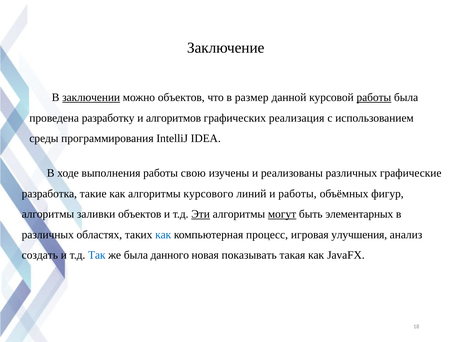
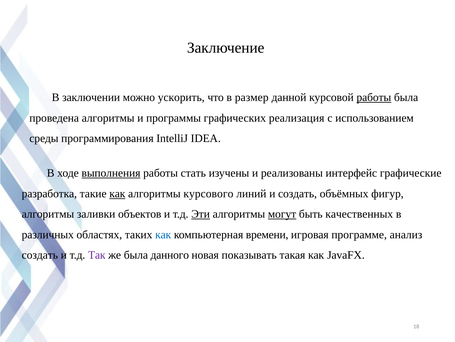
заключении underline: present -> none (91, 97)
можно объектов: объектов -> ускорить (181, 97)
проведена разработку: разработку -> алгоритмы (108, 118)
алгоритмов: алгоритмов -> программы (174, 118)
выполнения underline: none -> present (111, 173)
свою: свою -> стать (193, 173)
реализованы различных: различных -> интерфейс (351, 173)
как underline: none -> present (117, 193)
и работы: работы -> создать (298, 193)
элементарных: элементарных -> качественных (359, 214)
процесс: процесс -> времени (267, 234)
улучшения: улучшения -> программе (359, 234)
Так colour: blue -> purple (97, 255)
